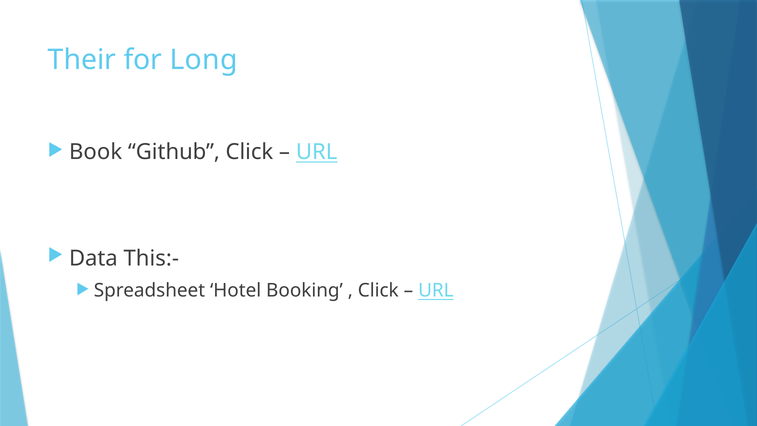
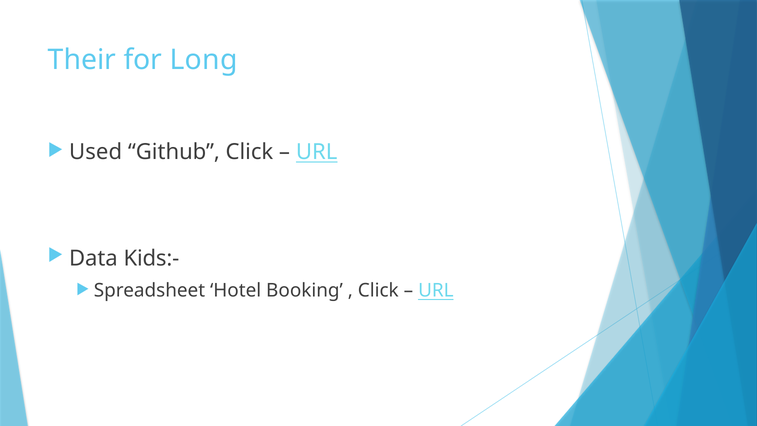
Book: Book -> Used (96, 152)
This:-: This:- -> Kids:- (151, 258)
